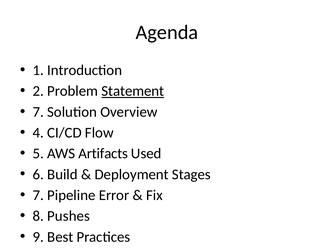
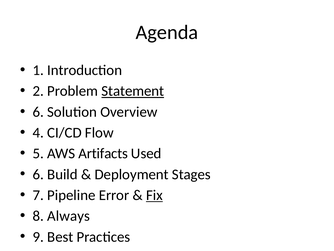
7: 7 -> 6 (38, 112)
Fix underline: none -> present (154, 195)
Pushes: Pushes -> Always (69, 216)
